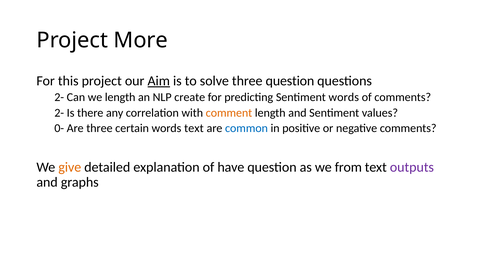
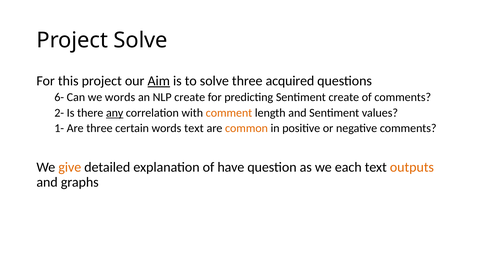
Project More: More -> Solve (141, 40)
three question: question -> acquired (290, 81)
2-: 2- -> 6- (59, 97)
we length: length -> words (120, 97)
Sentiment words: words -> create (344, 97)
any underline: none -> present (115, 113)
0-: 0- -> 1- (59, 128)
common colour: blue -> orange (246, 128)
from: from -> each (348, 167)
outputs colour: purple -> orange (412, 167)
